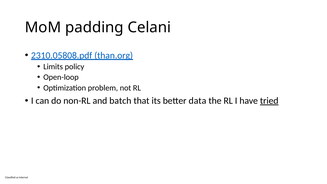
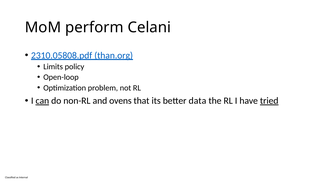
padding: padding -> perform (94, 27)
can underline: none -> present (42, 101)
batch: batch -> ovens (120, 101)
